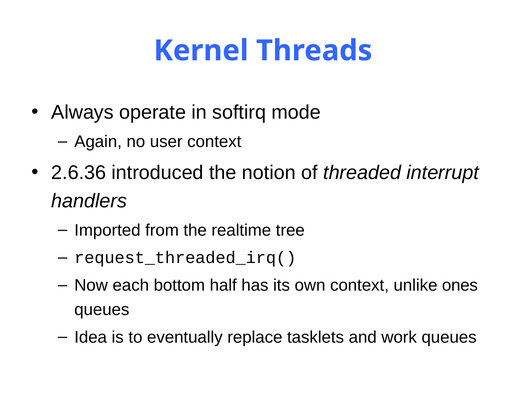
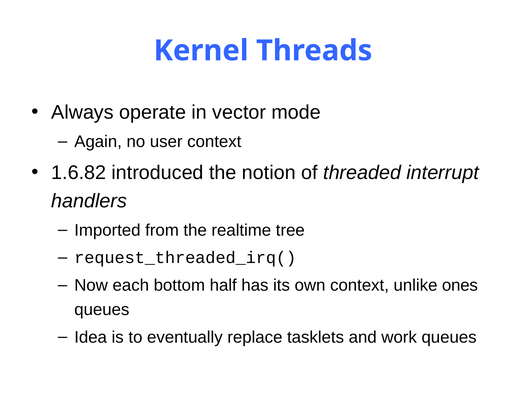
softirq: softirq -> vector (239, 113)
2.6.36: 2.6.36 -> 1.6.82 (79, 173)
